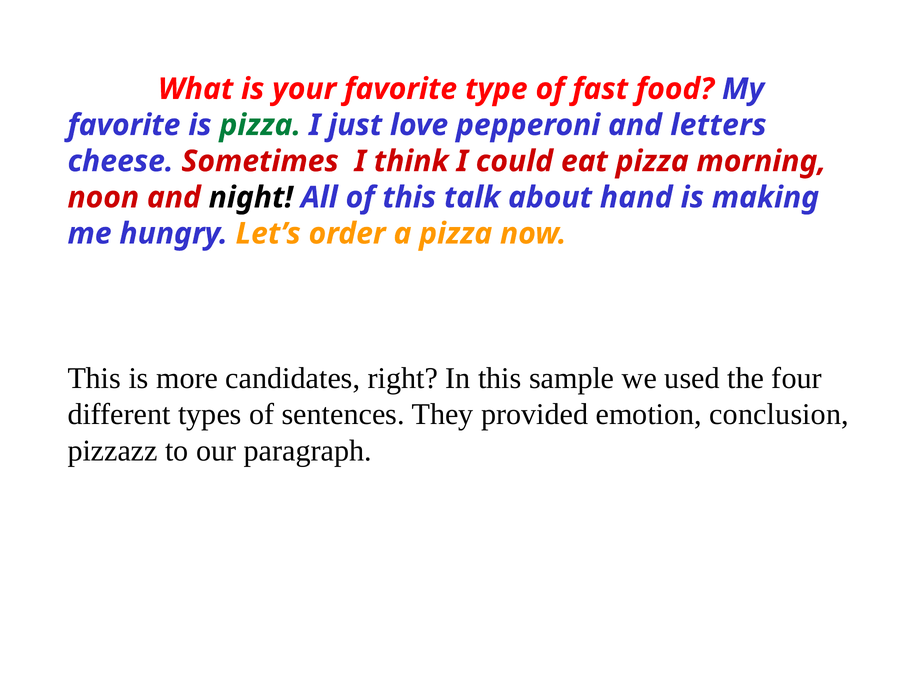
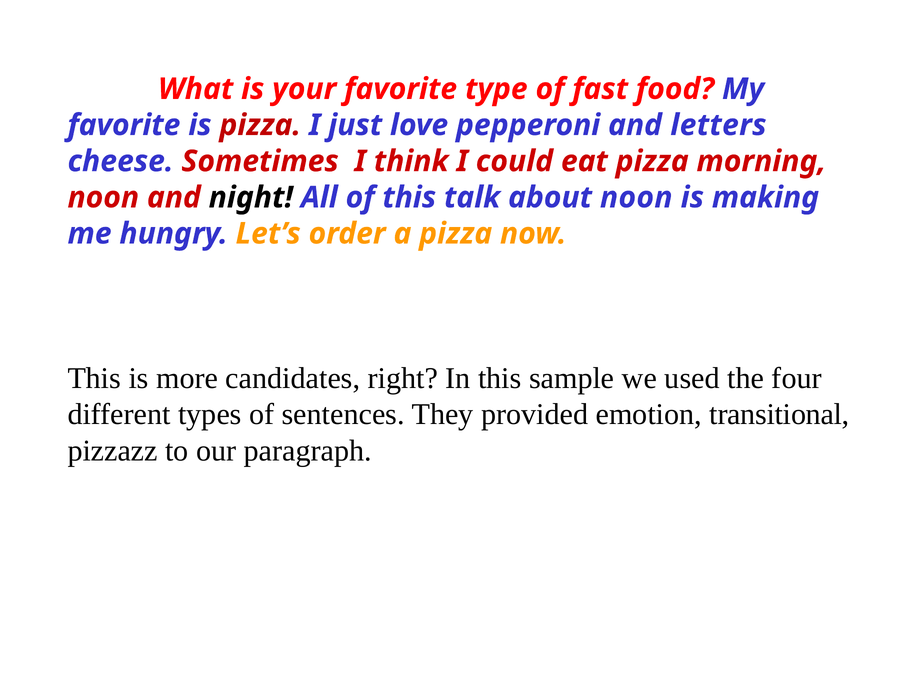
pizza colour: green -> red (260, 125)
about hand: hand -> noon (636, 197)
conclusion: conclusion -> transitional (779, 414)
